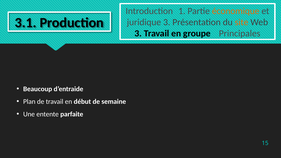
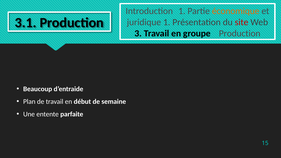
juridique 3: 3 -> 1 (167, 22)
site colour: orange -> red (242, 22)
groupe Principales: Principales -> Production (240, 33)
